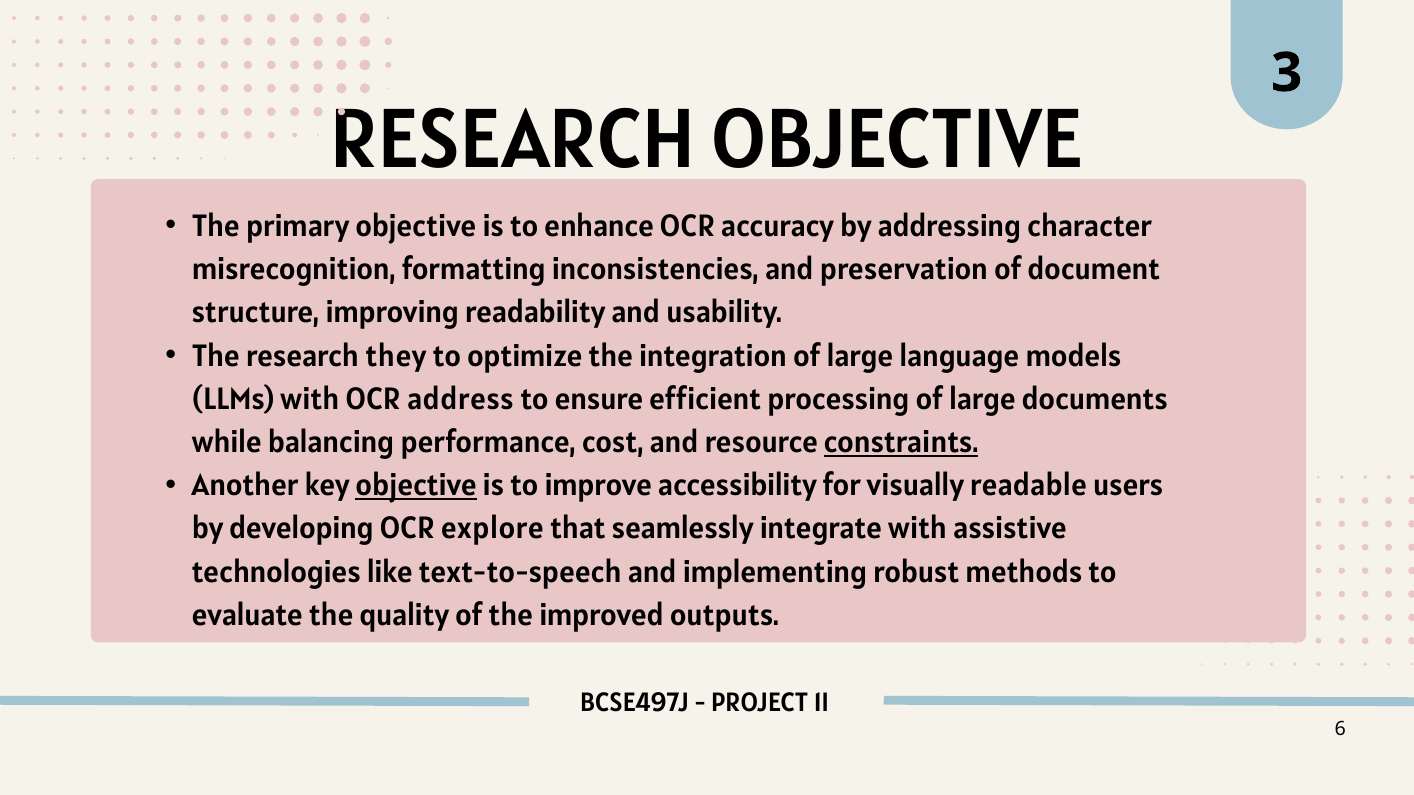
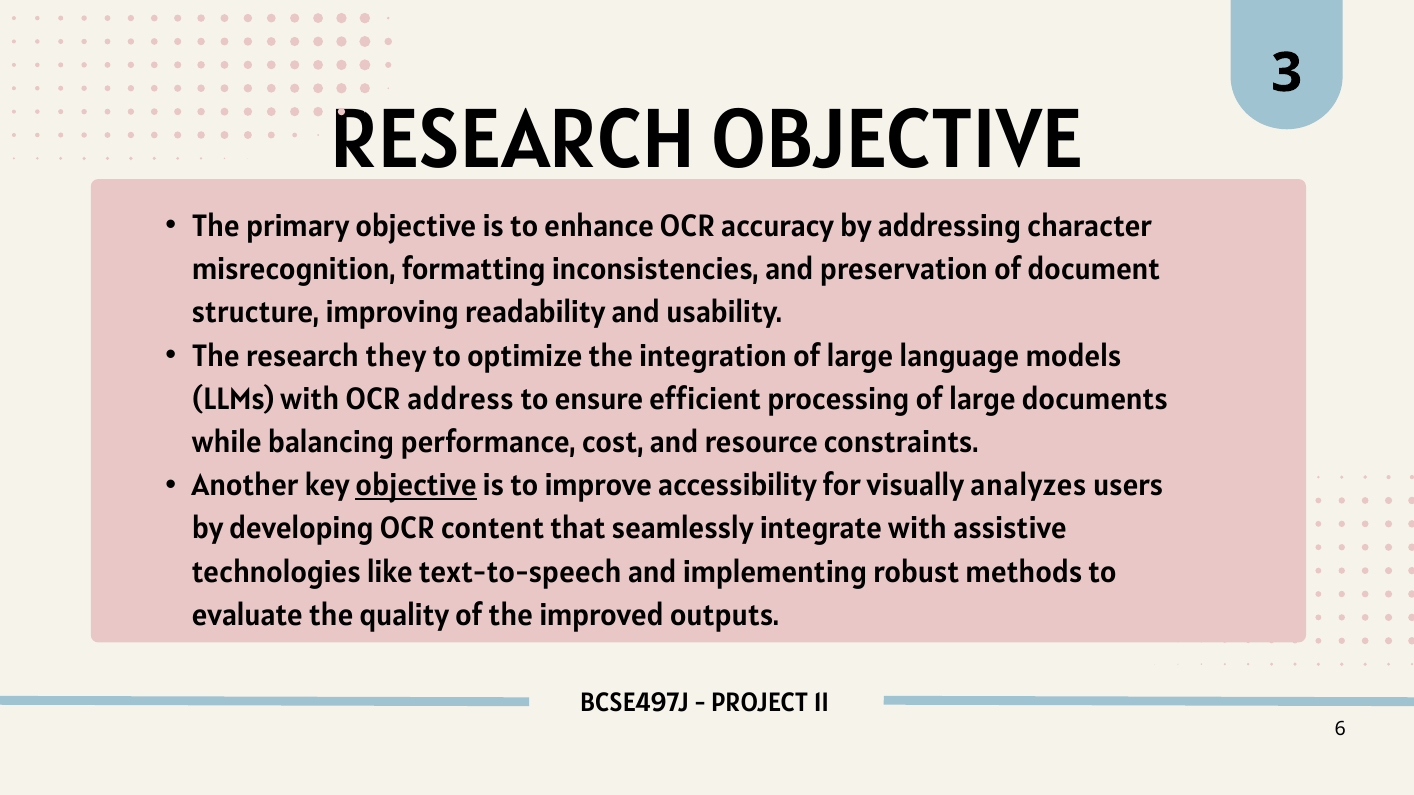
constraints underline: present -> none (901, 443)
readable: readable -> analyzes (1028, 486)
explore: explore -> content (493, 529)
